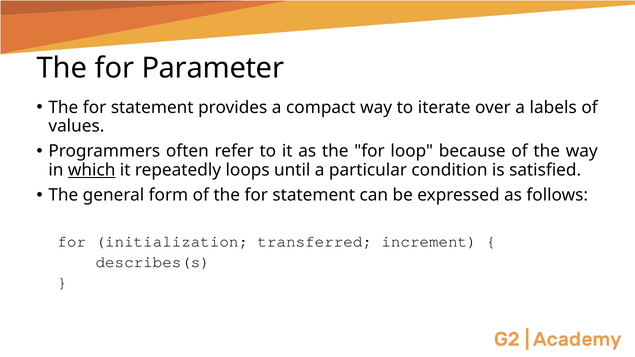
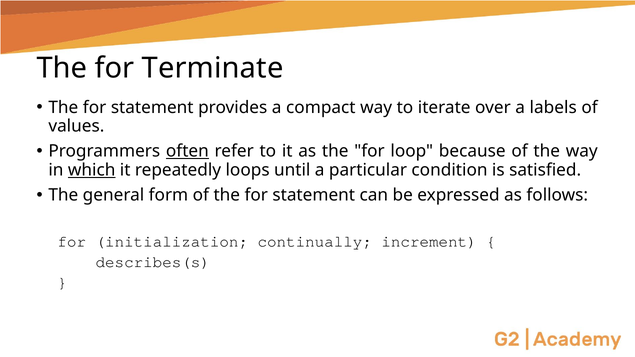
Parameter: Parameter -> Terminate (213, 68)
often underline: none -> present (187, 151)
transferred: transferred -> continually (315, 242)
